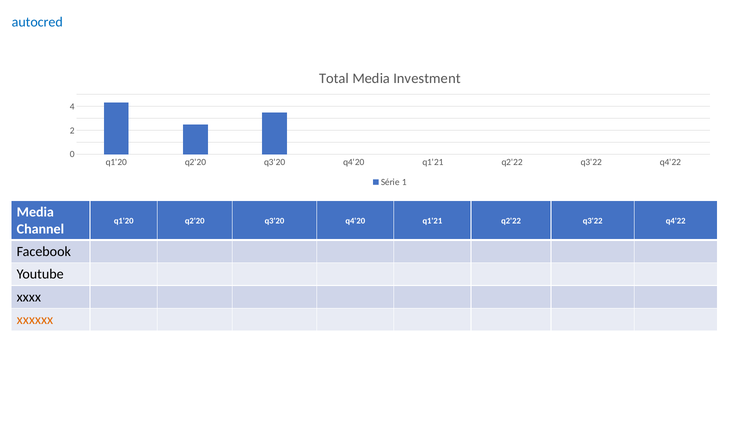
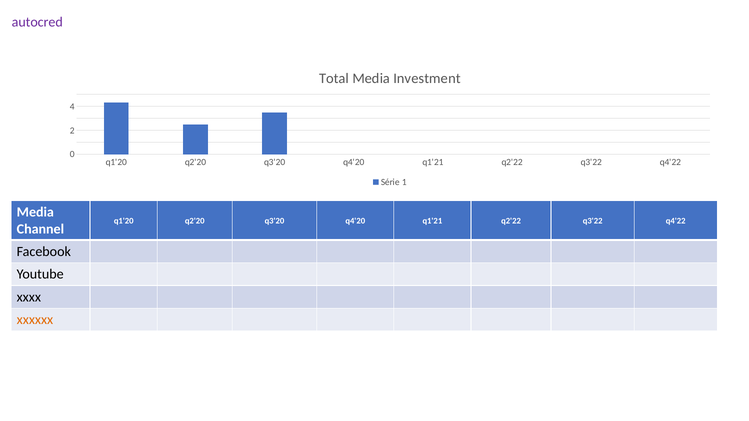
autocred colour: blue -> purple (37, 22)
